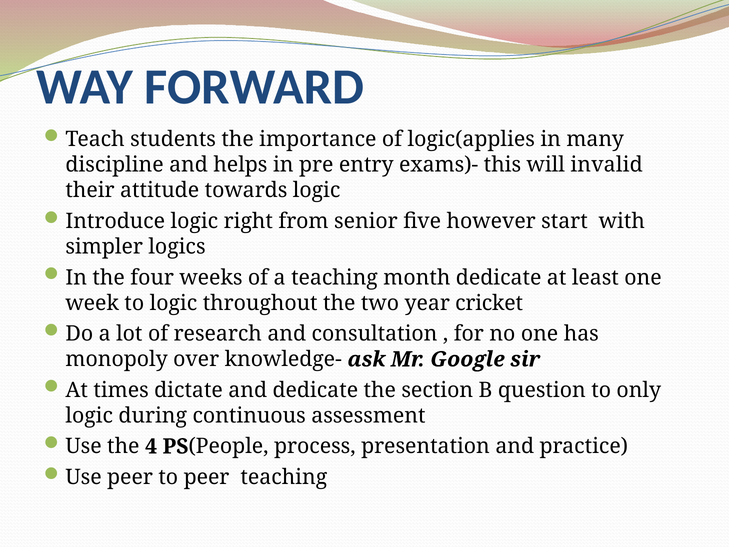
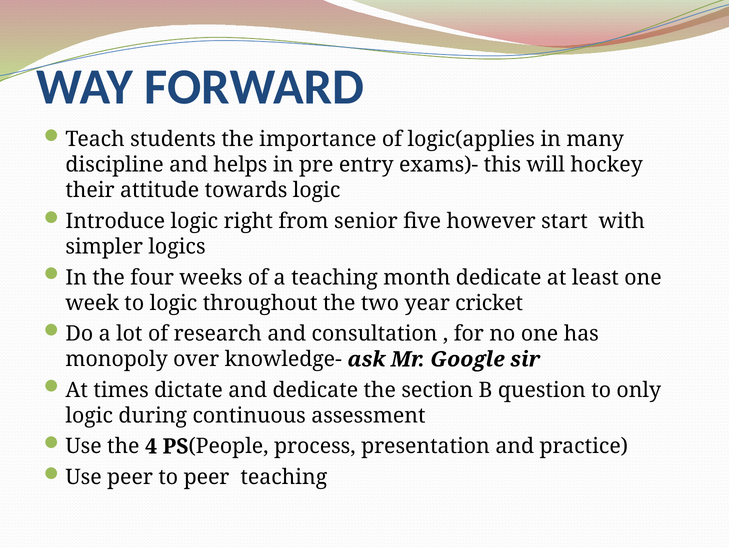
invalid: invalid -> hockey (607, 165)
